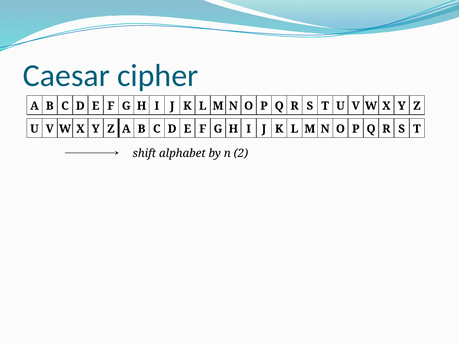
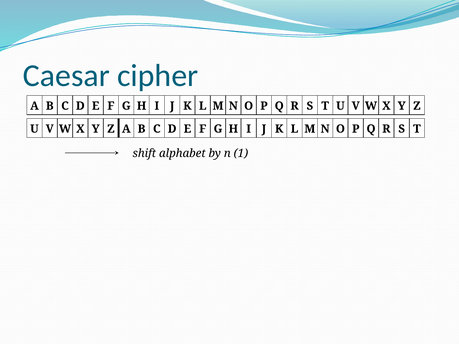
2: 2 -> 1 (241, 154)
